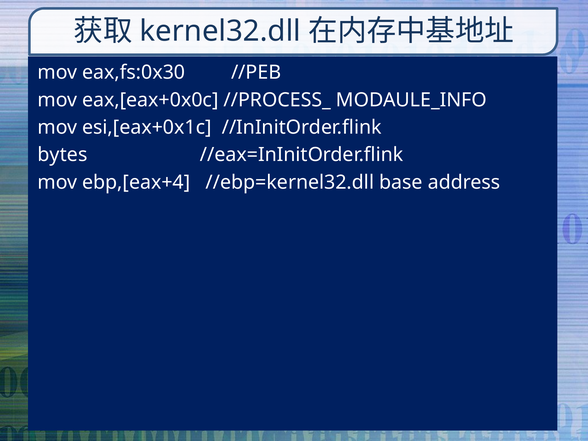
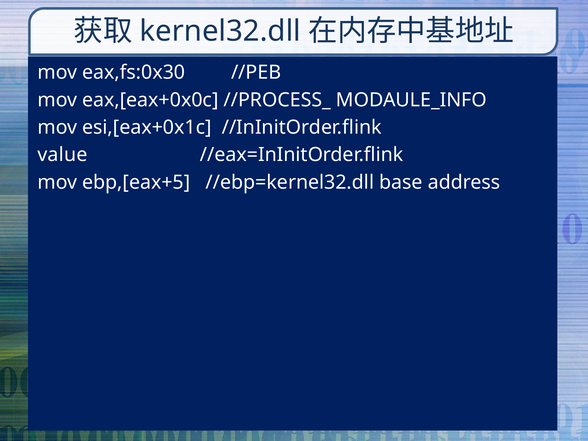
bytes: bytes -> value (62, 155)
ebp,[eax+4: ebp,[eax+4 -> ebp,[eax+5 (136, 182)
